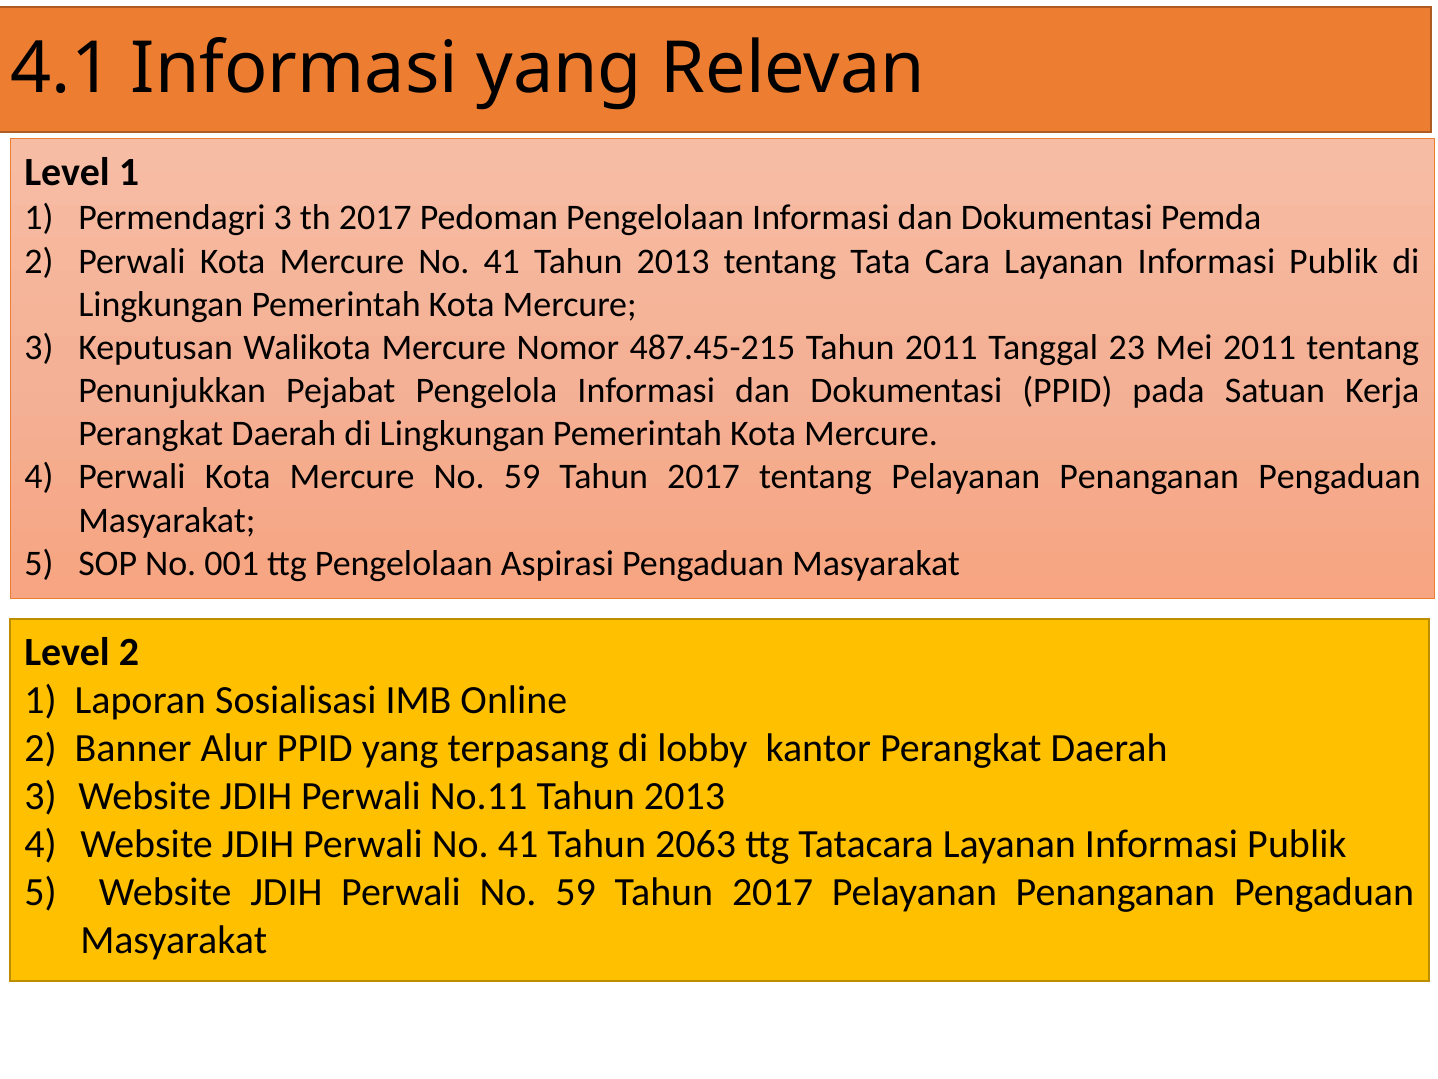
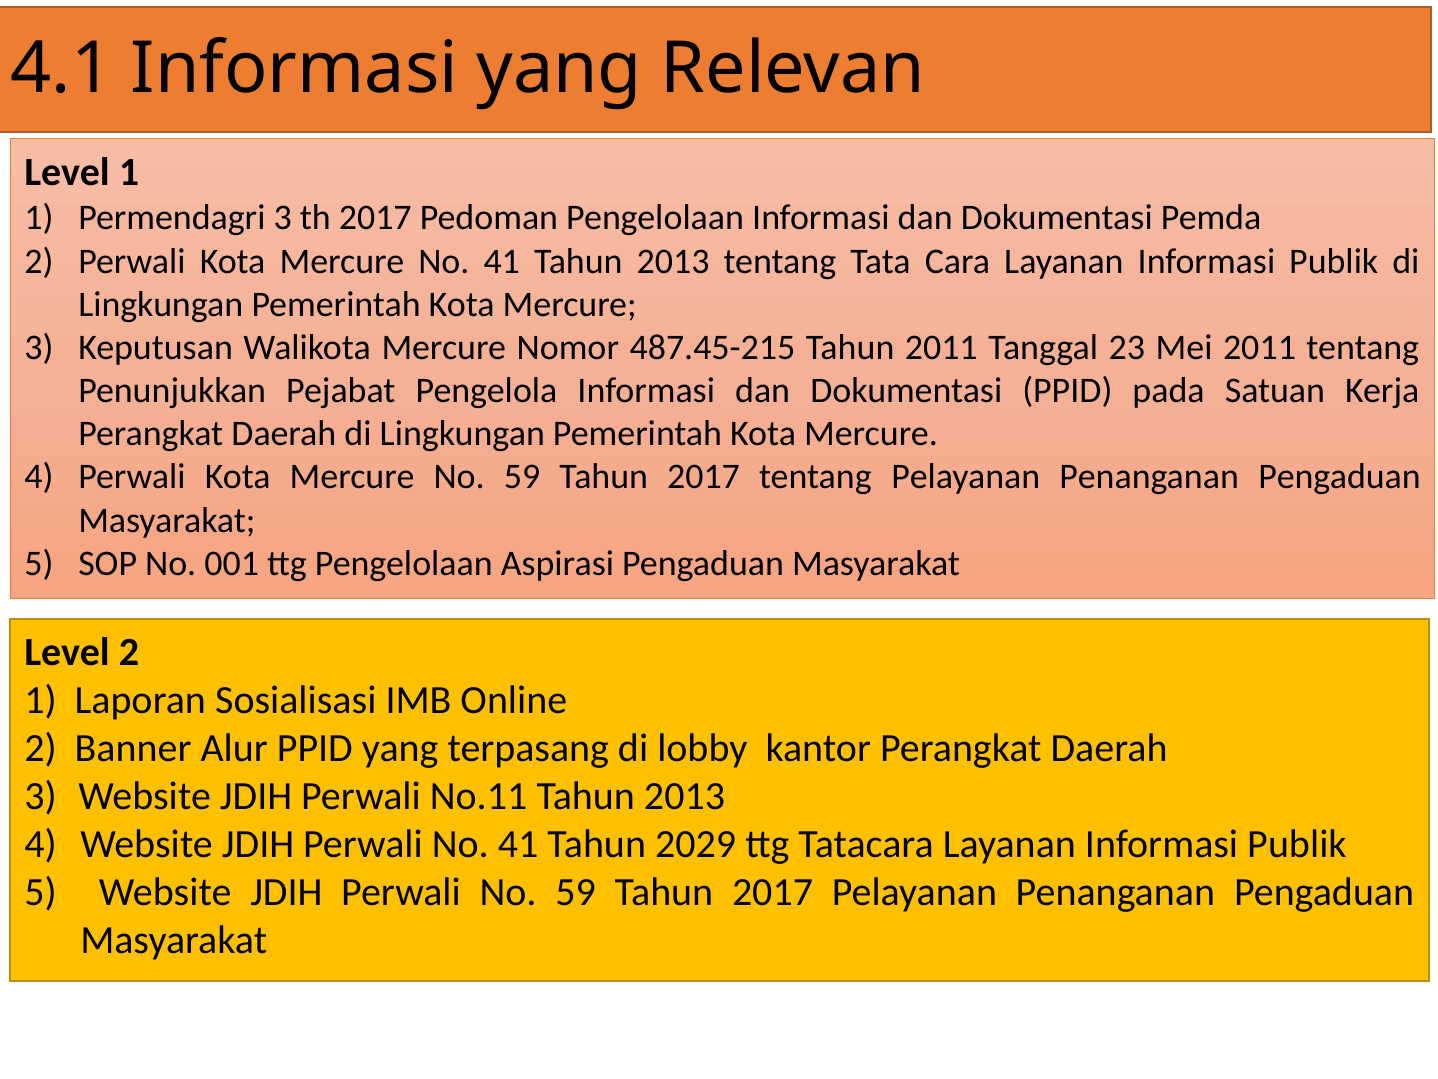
2063: 2063 -> 2029 (696, 844)
